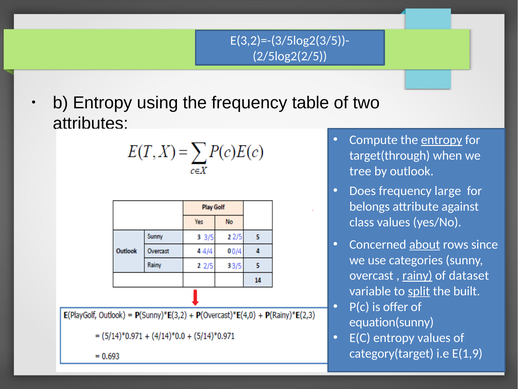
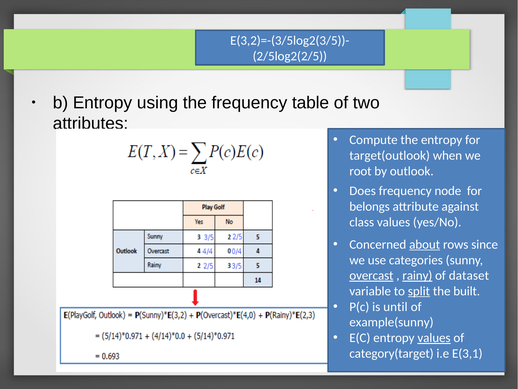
entropy underline: present -> none (442, 140)
target(through: target(through -> target(outlook (390, 155)
tree: tree -> root (360, 171)
large: large -> node (448, 191)
overcast underline: none -> present (371, 275)
offer: offer -> until (395, 306)
equation(sunny: equation(sunny -> example(sunny (391, 322)
values underline: none -> present (434, 337)
E(1,9: E(1,9 -> E(3,1 (467, 353)
